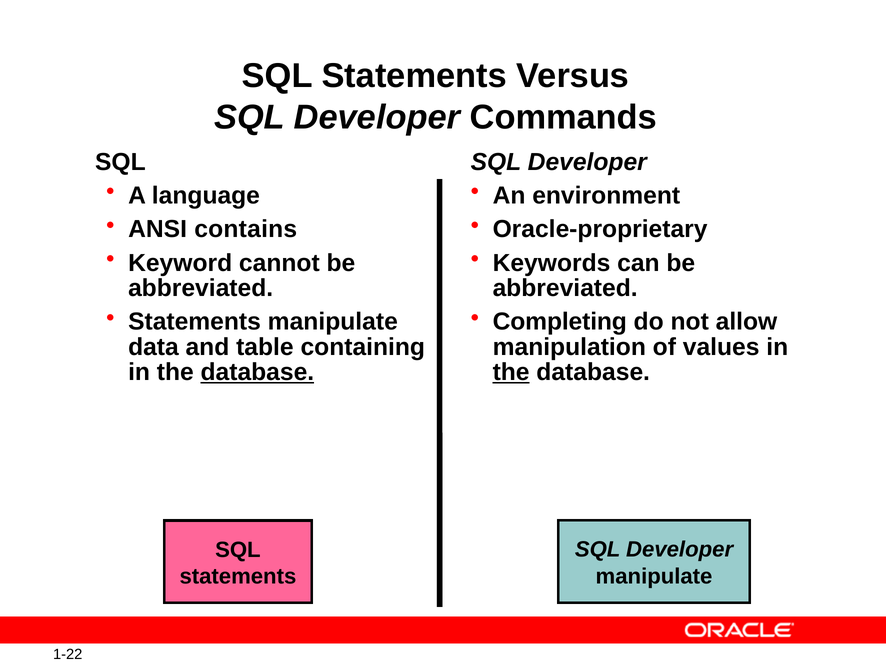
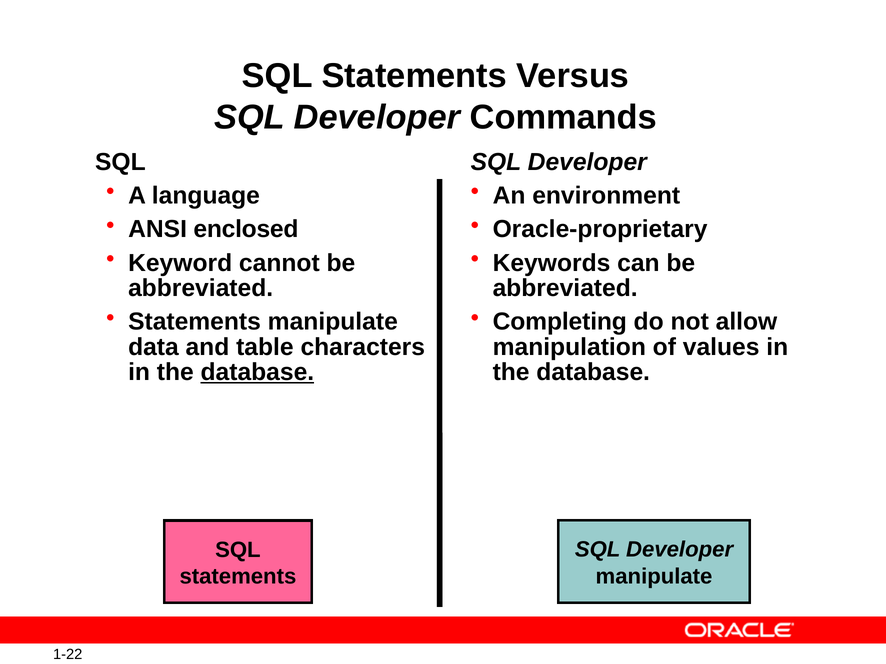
contains: contains -> enclosed (246, 230)
containing: containing -> characters (363, 347)
the underline: present -> none (511, 372)
